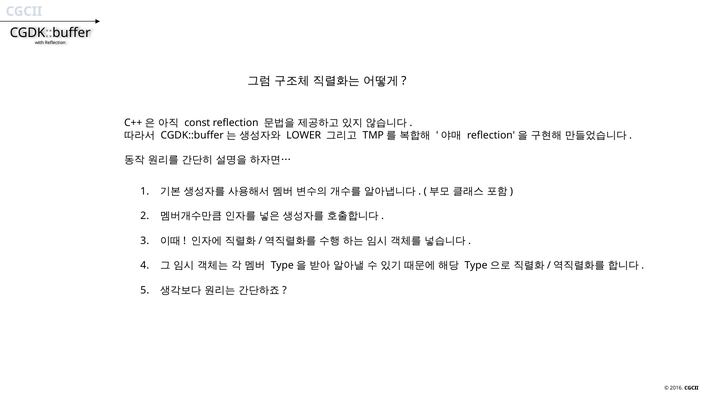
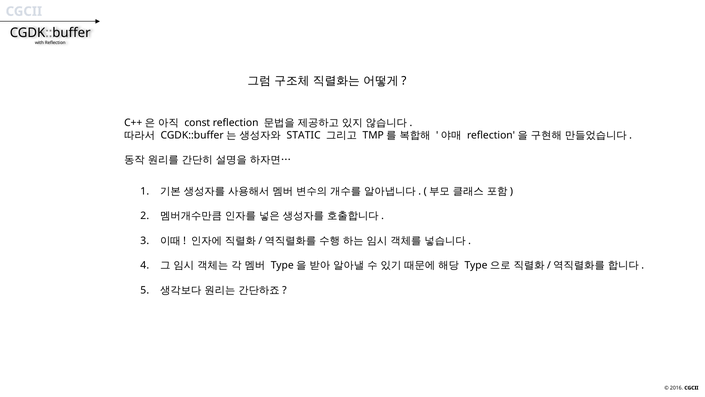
LOWER: LOWER -> STATIC (304, 135)
